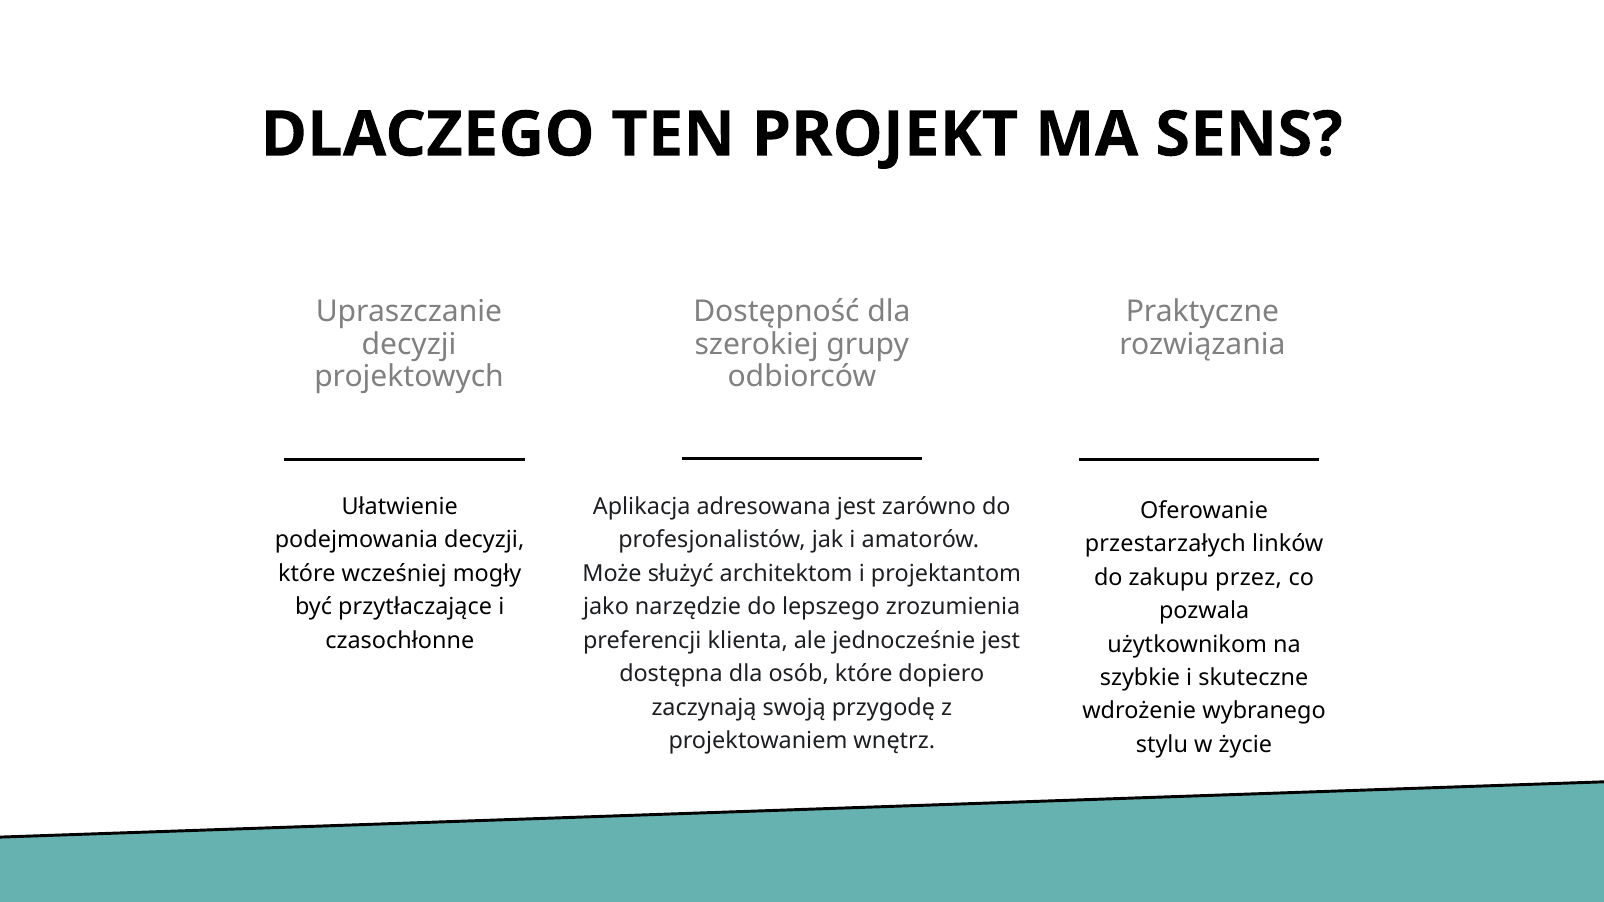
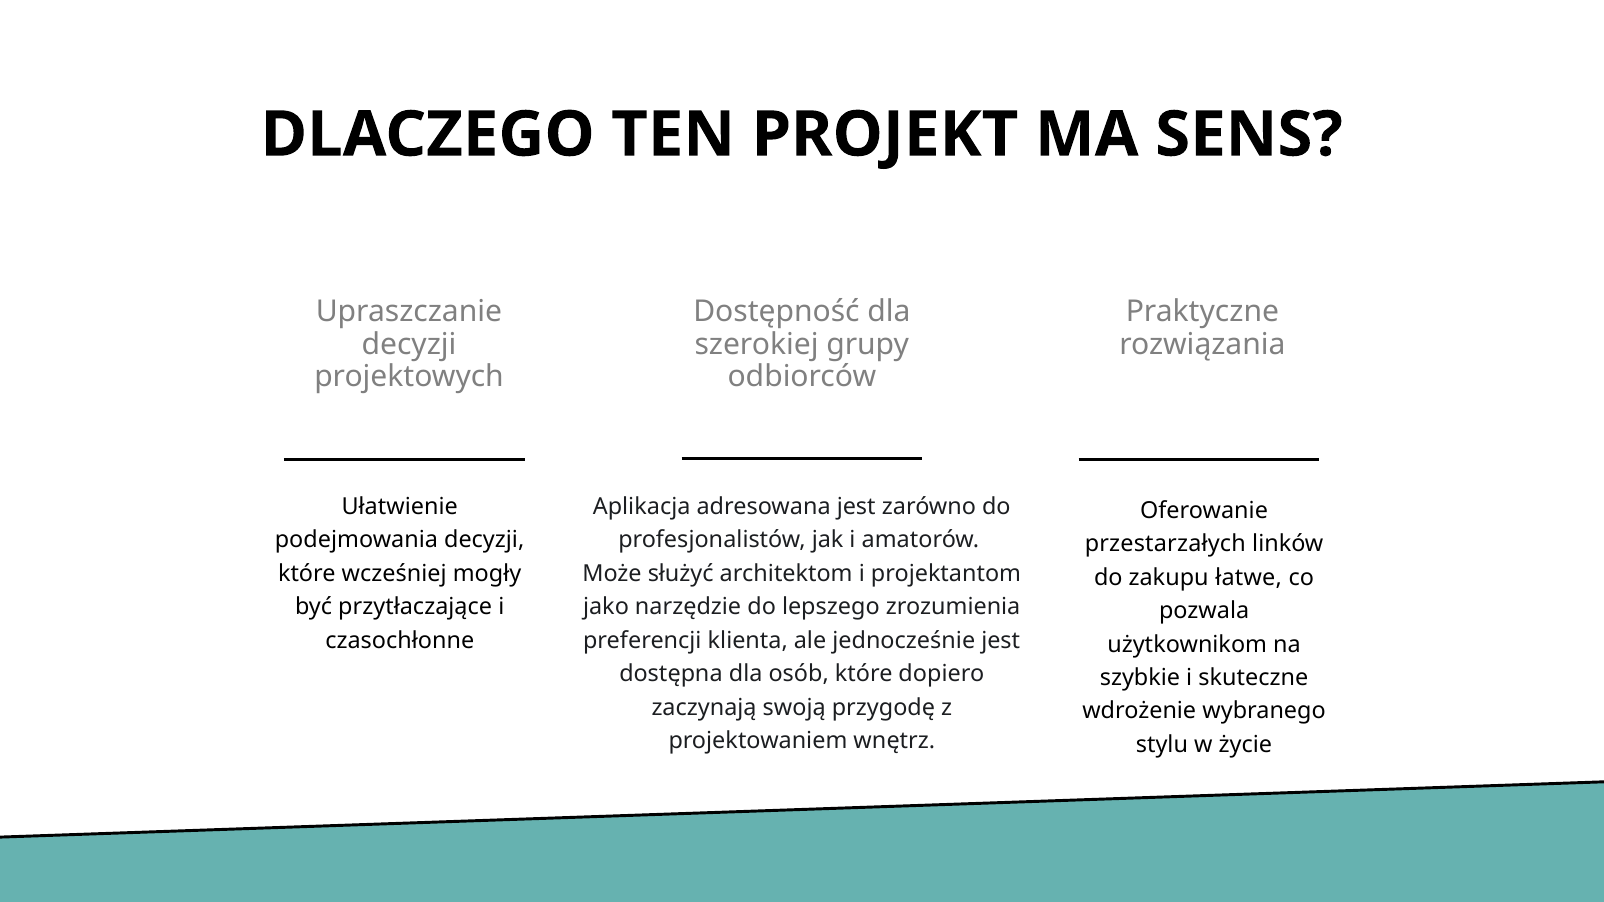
przez: przez -> łatwe (1249, 578)
